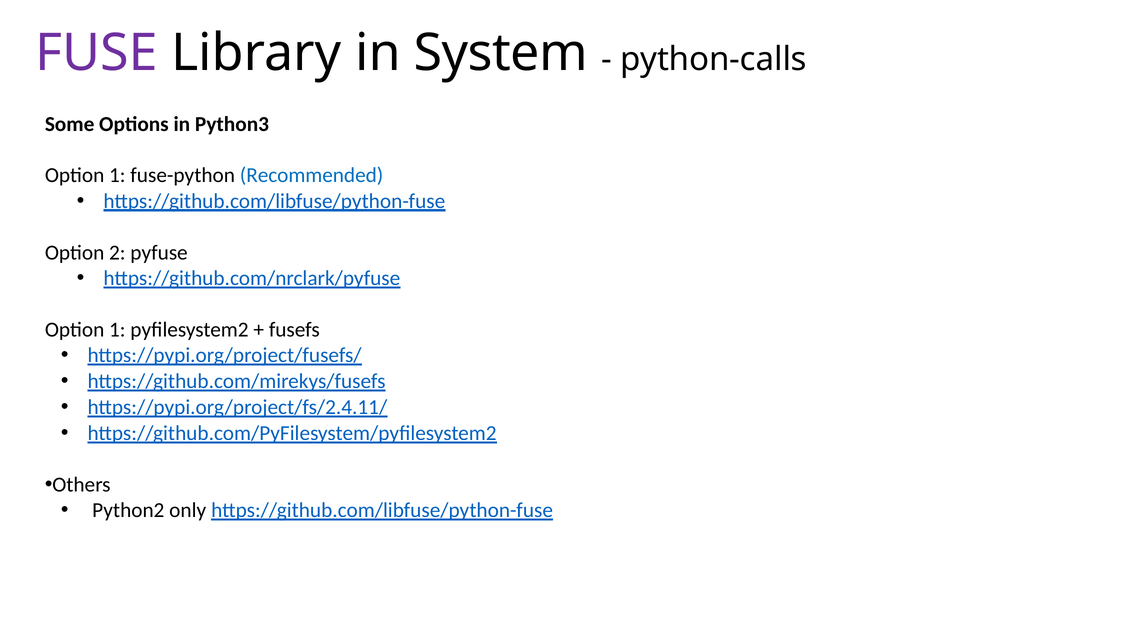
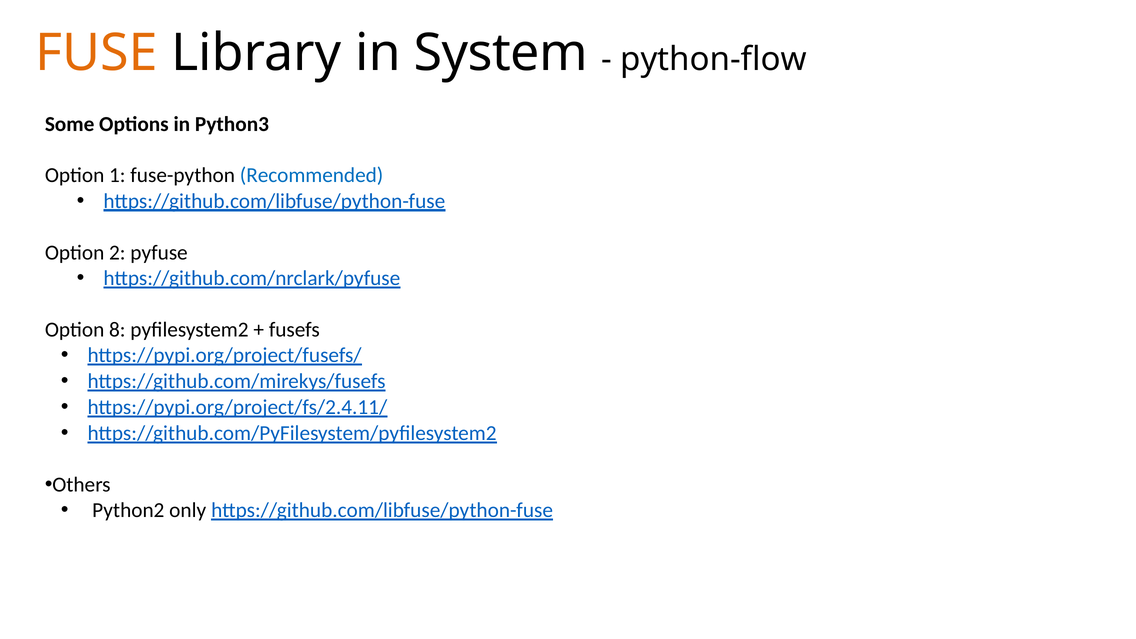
FUSE colour: purple -> orange (96, 53)
python-calls: python-calls -> python-flow (713, 60)
1: 1 -> 8 (117, 330)
